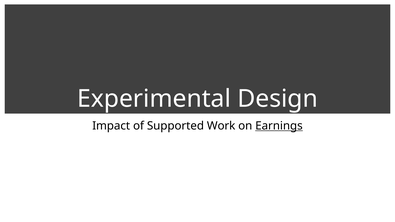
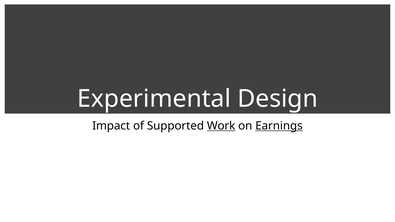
Work underline: none -> present (221, 126)
